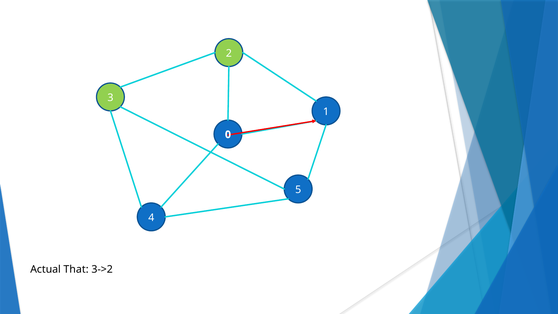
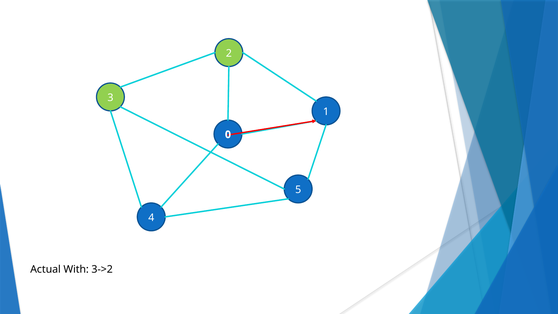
That: That -> With (76, 269)
